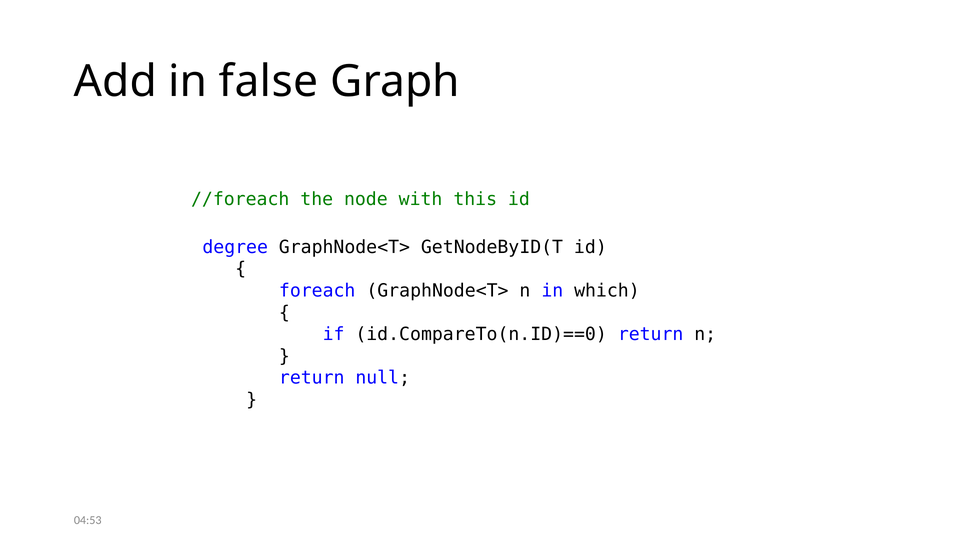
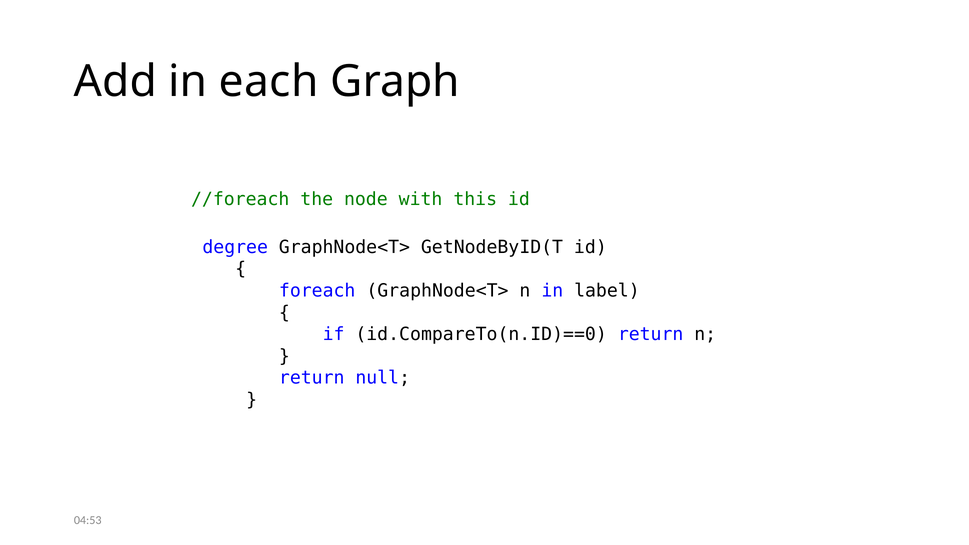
false: false -> each (269, 81)
which: which -> label (607, 291)
